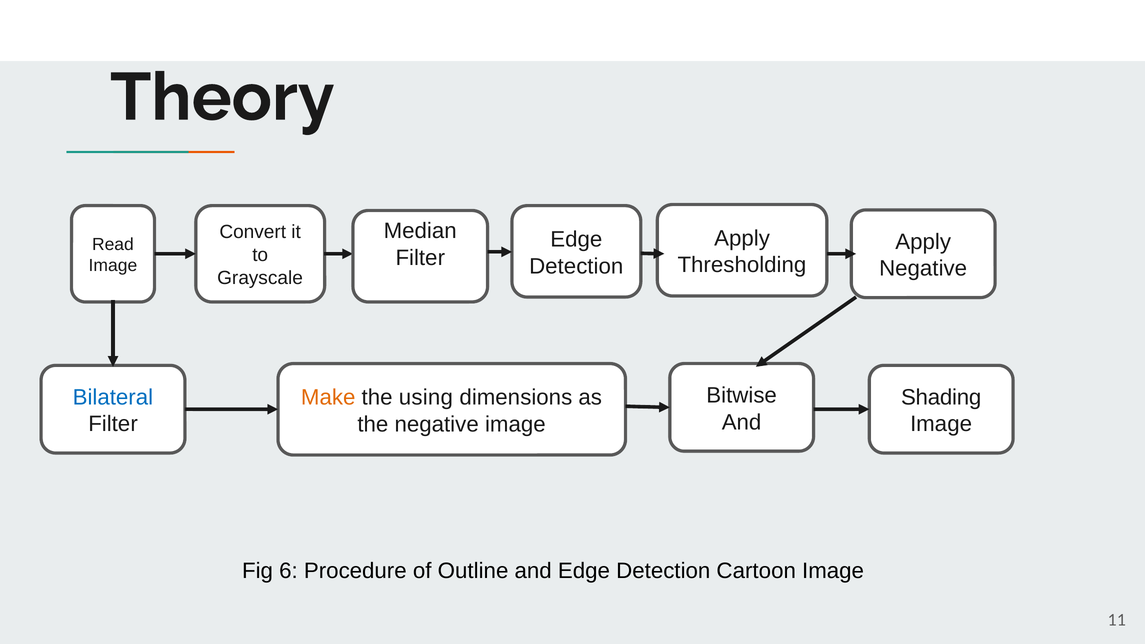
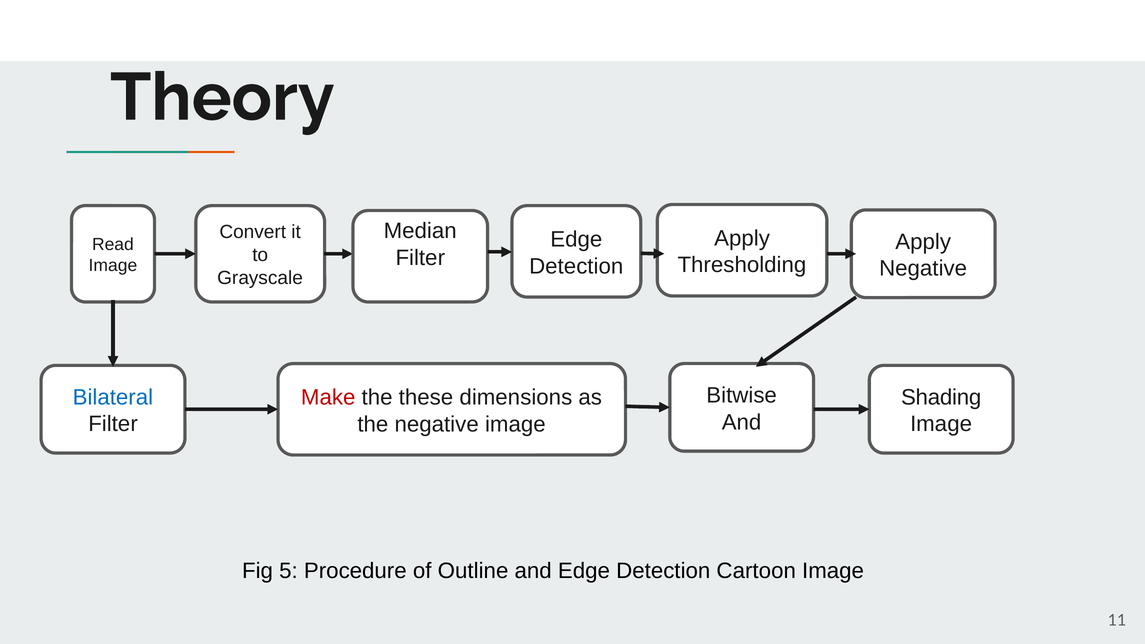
Make colour: orange -> red (328, 398)
using: using -> these (426, 398)
6: 6 -> 5 (289, 571)
